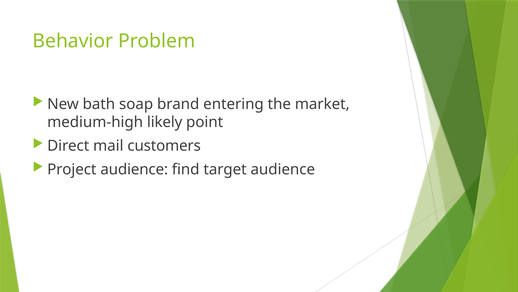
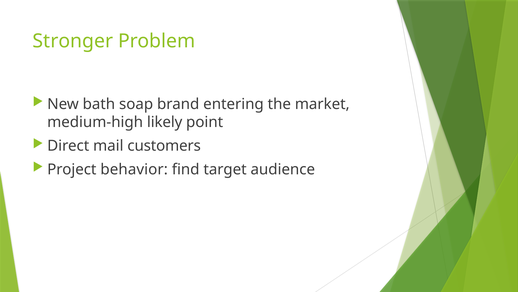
Behavior: Behavior -> Stronger (73, 41)
Project audience: audience -> behavior (134, 169)
